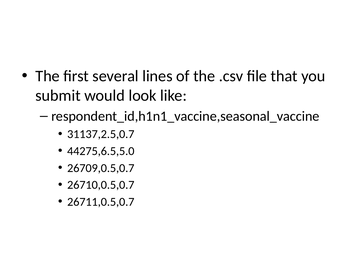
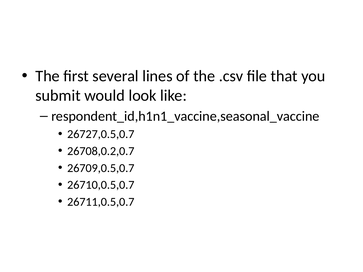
31137,2.5,0.7: 31137,2.5,0.7 -> 26727,0.5,0.7 (101, 134)
44275,6.5,5.0: 44275,6.5,5.0 -> 26708,0.2,0.7 (101, 151)
